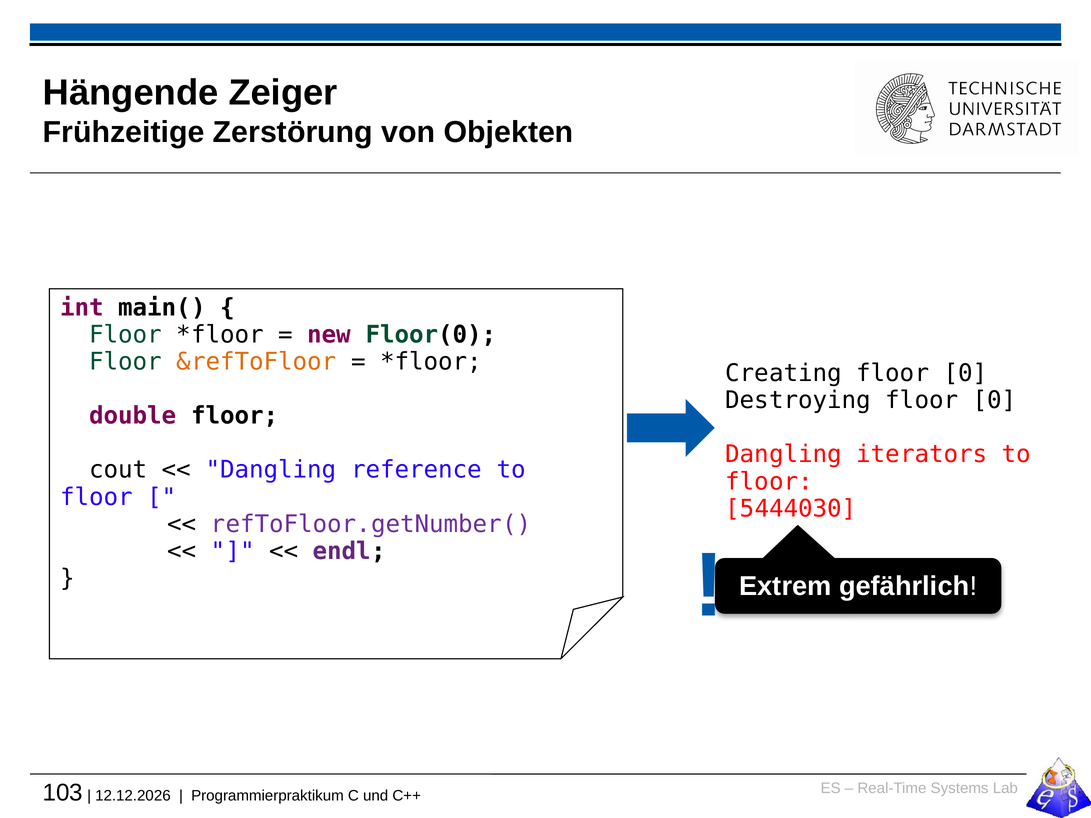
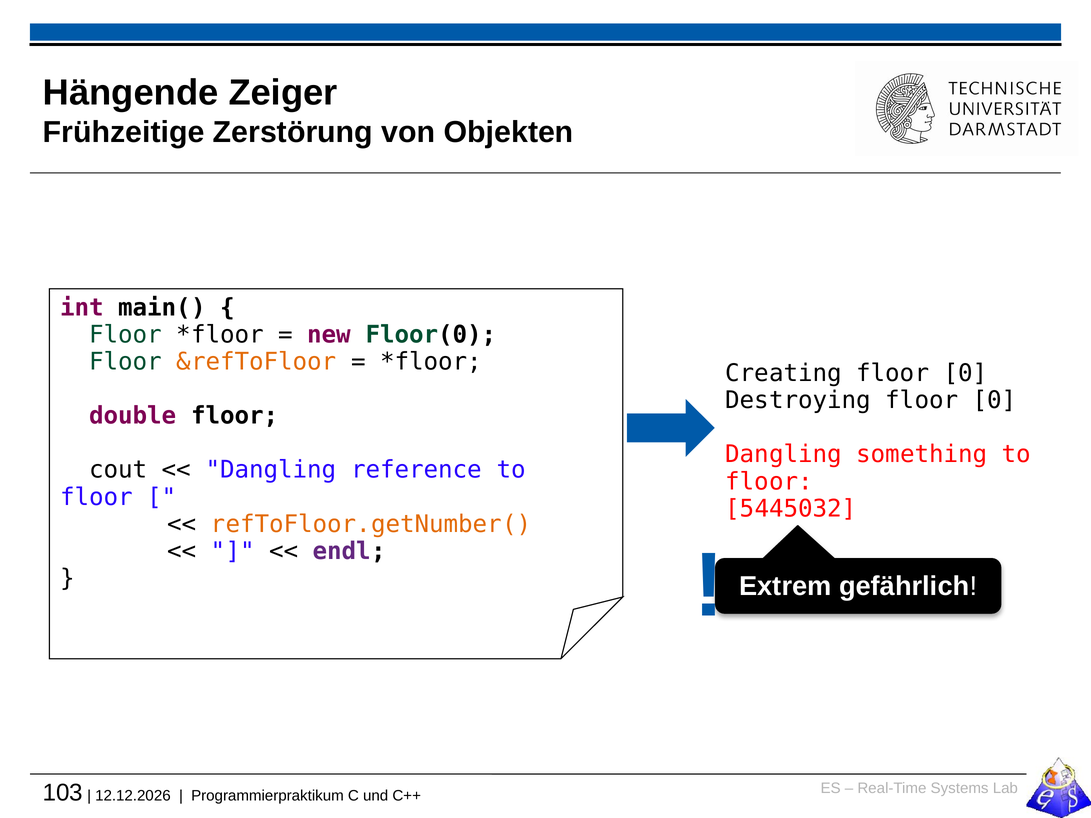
iterators: iterators -> something (922, 455)
5444030: 5444030 -> 5445032 (791, 509)
refToFloor.getNumber( colour: purple -> orange (371, 524)
